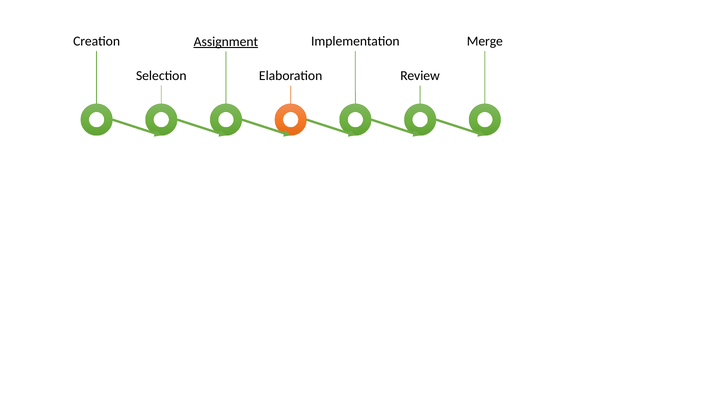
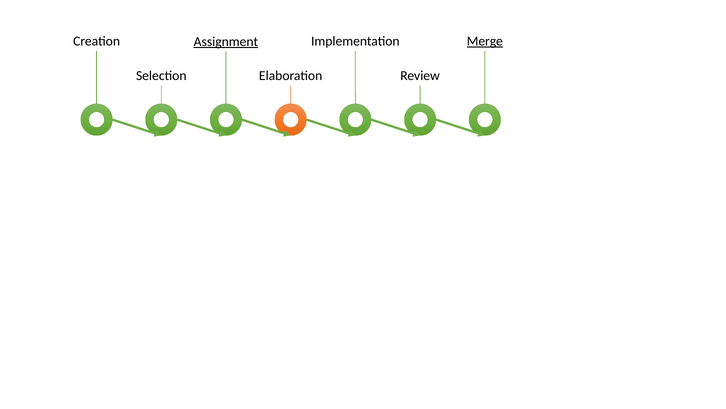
Merge underline: none -> present (485, 41)
